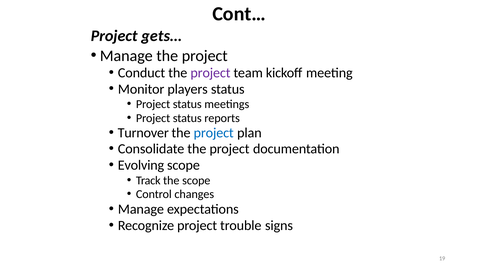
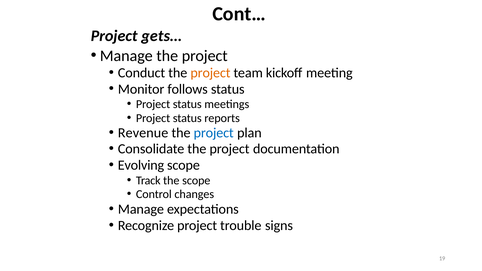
project colour: purple -> orange (210, 73)
players: players -> follows (188, 89)
Turnover: Turnover -> Revenue (143, 133)
